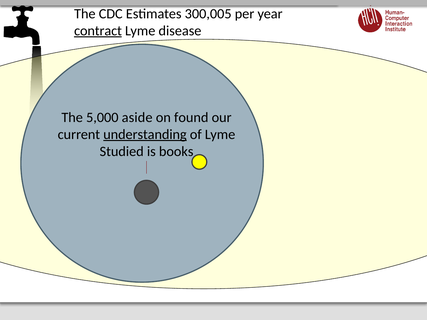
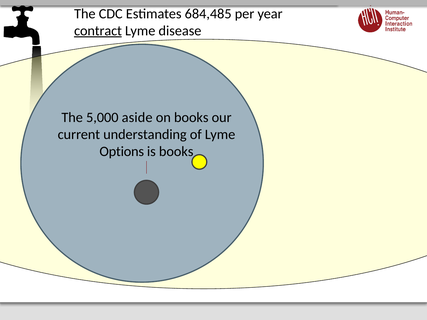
300,005: 300,005 -> 684,485 (208, 14)
on found: found -> books (191, 117)
understanding underline: present -> none (145, 135)
Studied: Studied -> Options (122, 152)
